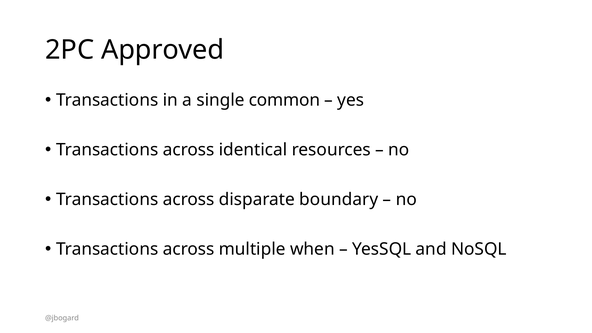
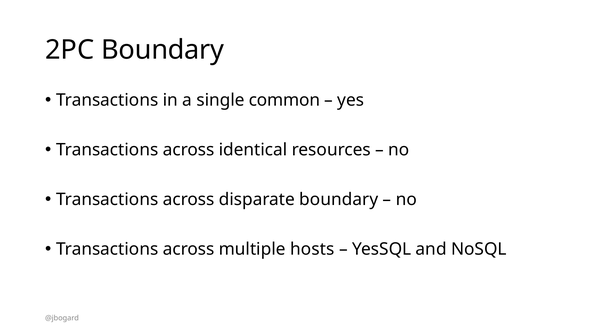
2PC Approved: Approved -> Boundary (163, 50)
when: when -> hosts (312, 249)
